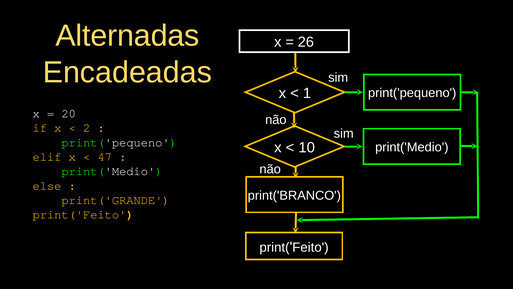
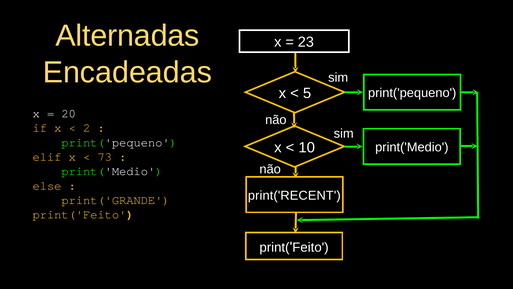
26: 26 -> 23 (306, 42)
1: 1 -> 5 (307, 93)
47: 47 -> 73 (105, 157)
print('BRANCO: print('BRANCO -> print('RECENT (294, 195)
